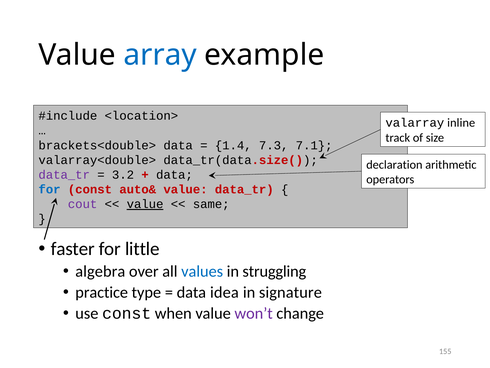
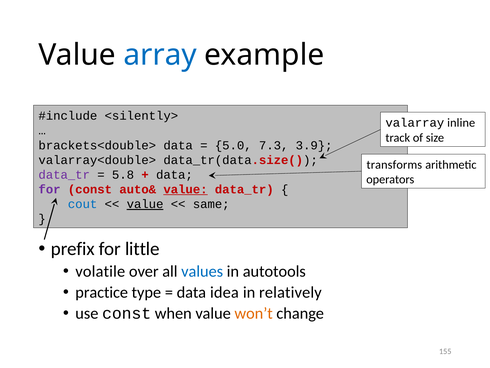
<location>: <location> -> <silently> (141, 116)
1.4: 1.4 -> 5.0 (233, 145)
7.1: 7.1 -> 3.9 (314, 145)
declaration: declaration -> transforms (394, 164)
3.2: 3.2 -> 5.8 (123, 175)
for colour: blue -> purple (50, 189)
value underline: none -> present (185, 189)
cout colour: purple -> blue (83, 204)
faster: faster -> prefix (73, 249)
algebra: algebra -> volatile (100, 271)
struggling: struggling -> autotools (274, 271)
signature: signature -> relatively (290, 292)
won’t colour: purple -> orange (254, 313)
